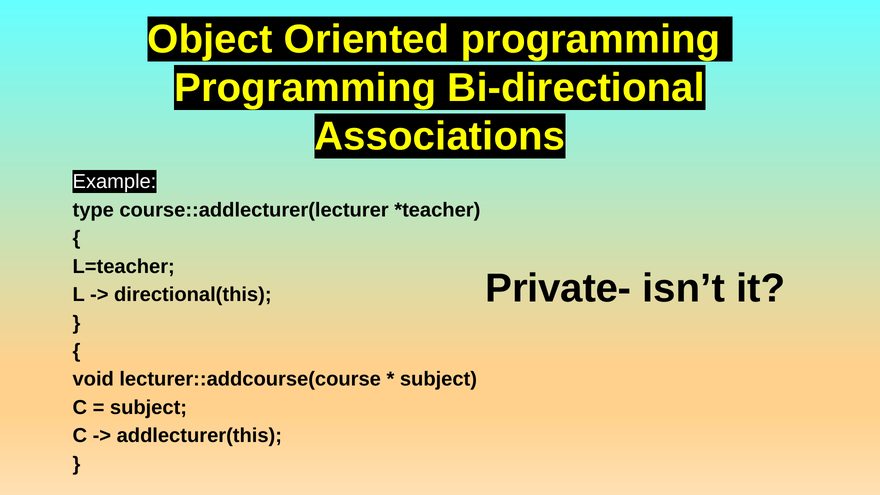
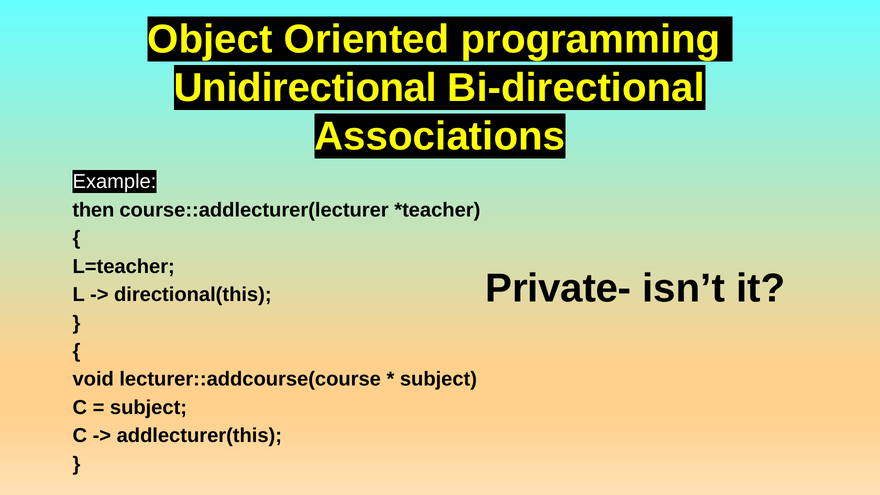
Programming: Programming -> Unidirectional (305, 88)
type: type -> then (93, 210)
